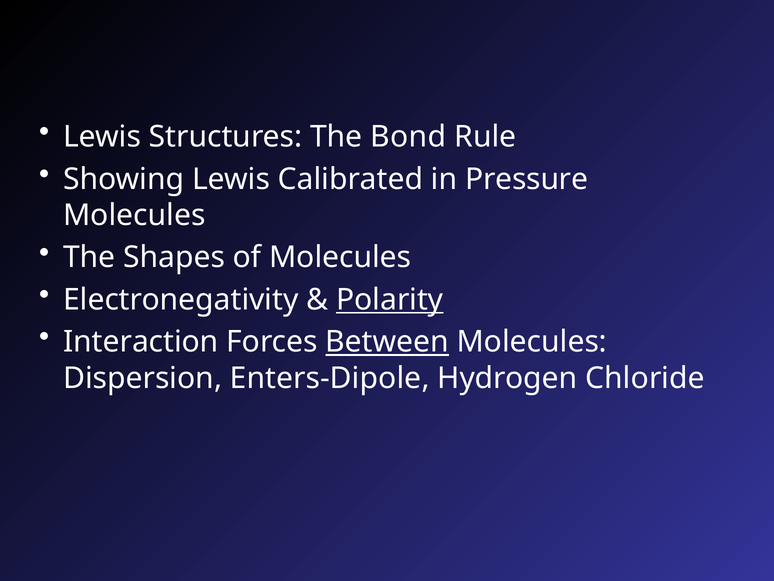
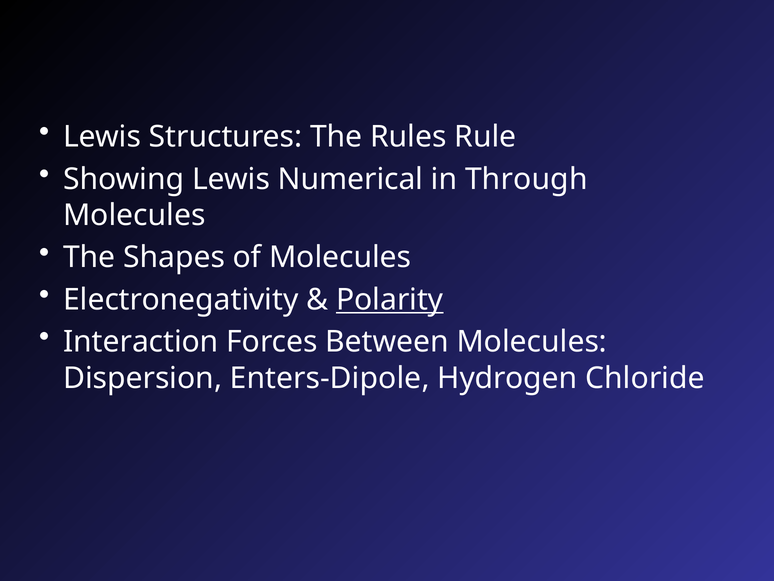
Bond: Bond -> Rules (408, 137)
Calibrated: Calibrated -> Numerical (350, 179)
Pressure: Pressure -> Through (526, 179)
Between underline: present -> none (387, 342)
